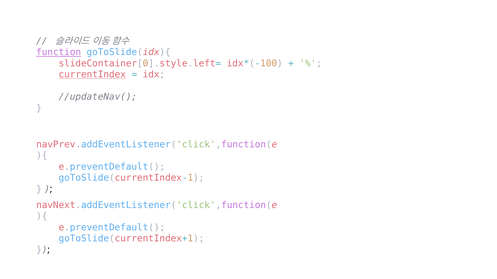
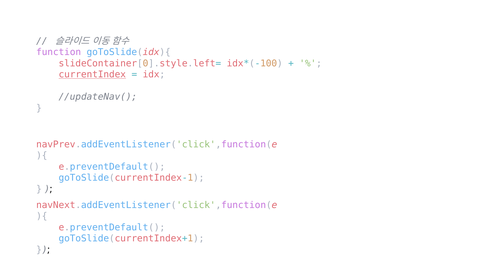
function underline: present -> none (59, 52)
